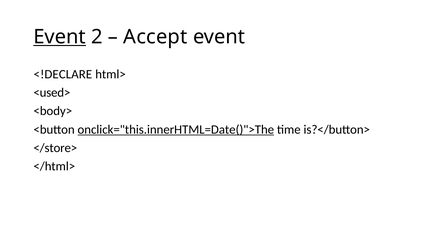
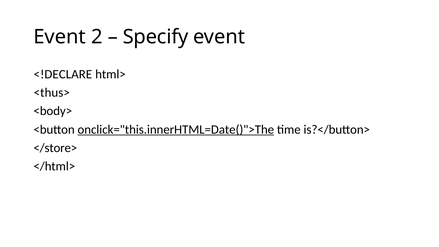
Event underline: present -> none (60, 37)
Accept: Accept -> Specify (156, 37)
<used>: <used> -> <thus> (52, 93)
